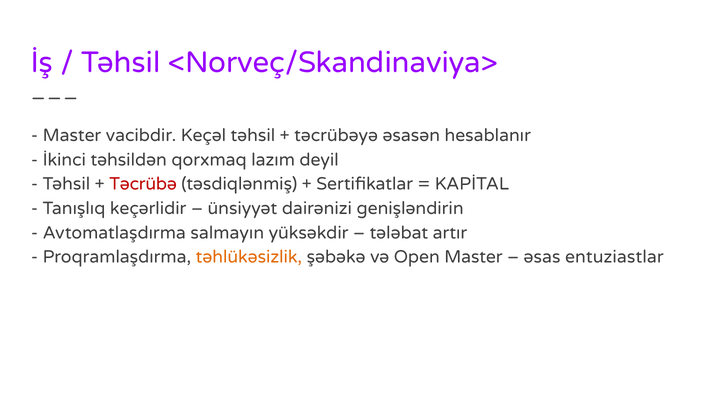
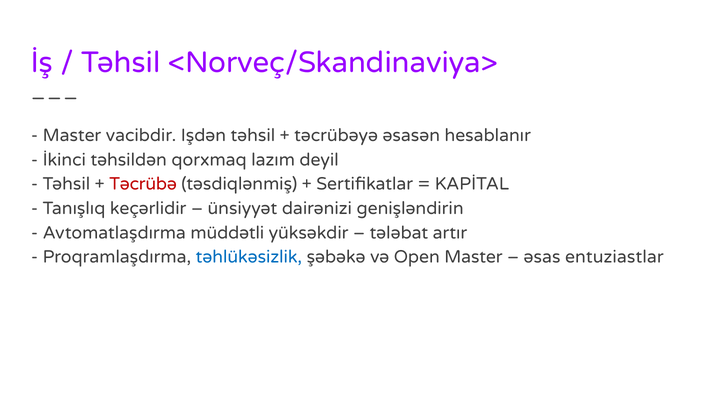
Keçəl: Keçəl -> Işdən (203, 135)
salmayın: salmayın -> müddətli (227, 232)
təhlükəsizlik colour: orange -> blue (249, 257)
